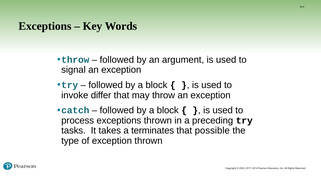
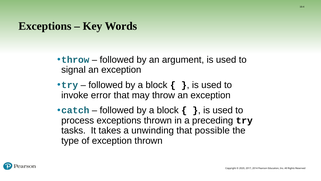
differ: differ -> error (101, 95)
terminates: terminates -> unwinding (153, 130)
